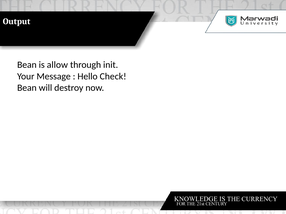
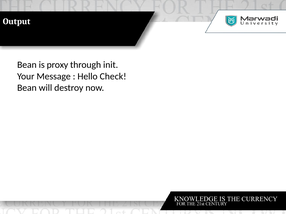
allow: allow -> proxy (57, 65)
